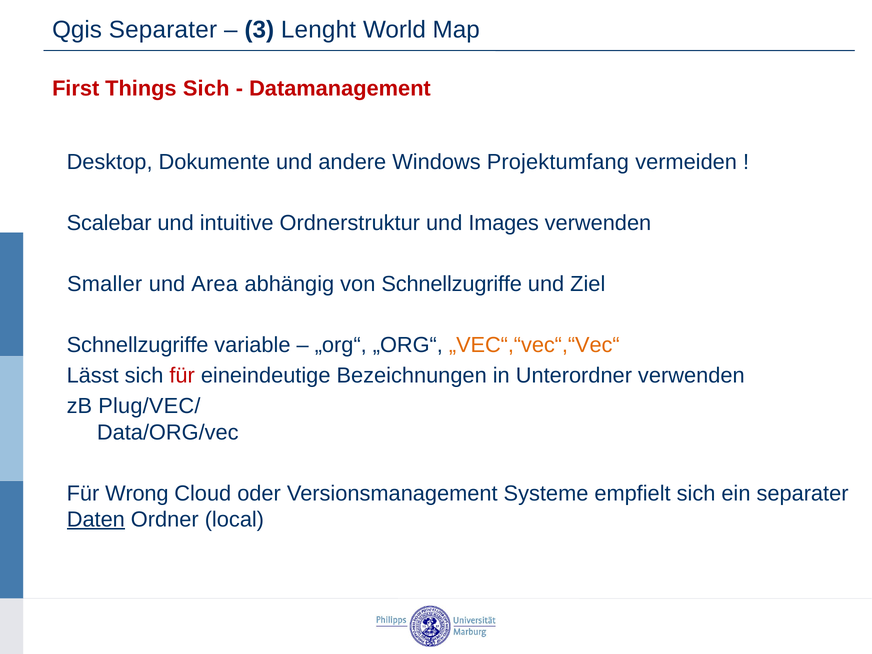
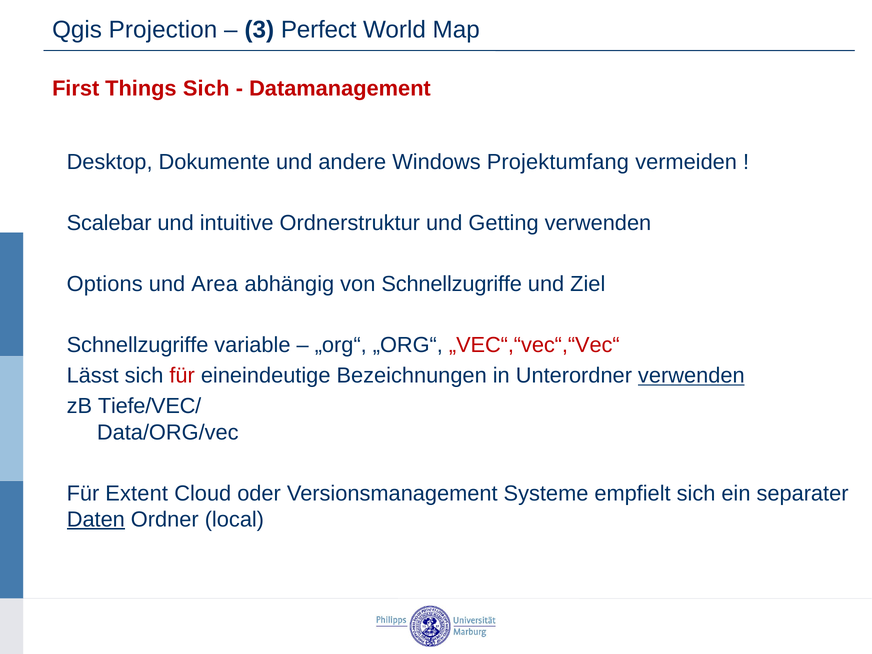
Qgis Separater: Separater -> Projection (163, 30)
Lenght: Lenght -> Perfect (319, 30)
Images: Images -> Getting (504, 223)
Smaller: Smaller -> Options (105, 284)
„VEC“,“vec“,“Vec“ colour: orange -> red (534, 345)
verwenden underline: none -> present (691, 376)
Plug/VEC/: Plug/VEC/ -> Tiefe/VEC/ (150, 406)
Wrong: Wrong -> Extent (137, 493)
